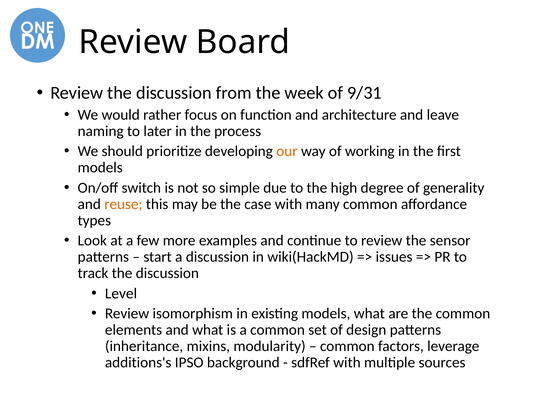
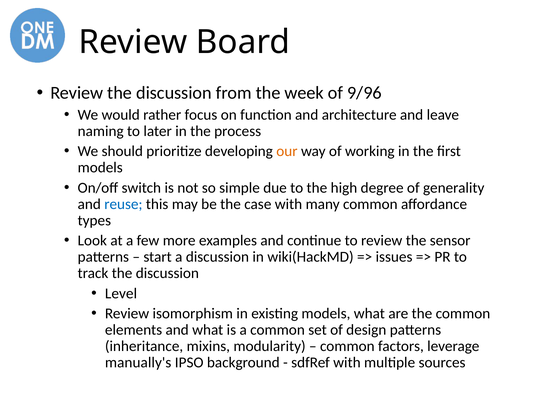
9/31: 9/31 -> 9/96 (364, 93)
reuse colour: orange -> blue (123, 204)
additions's: additions's -> manually's (138, 363)
